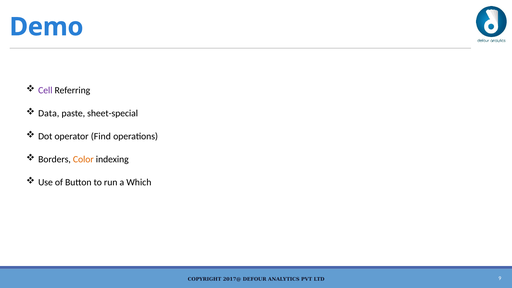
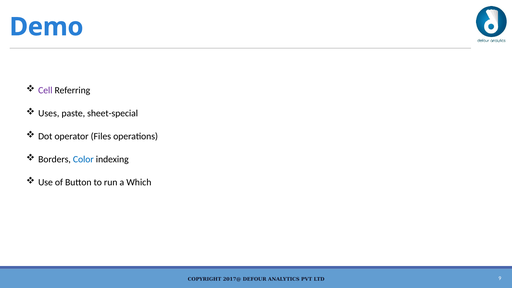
Data: Data -> Uses (49, 113)
Find: Find -> Files (101, 136)
Color colour: orange -> blue (83, 159)
